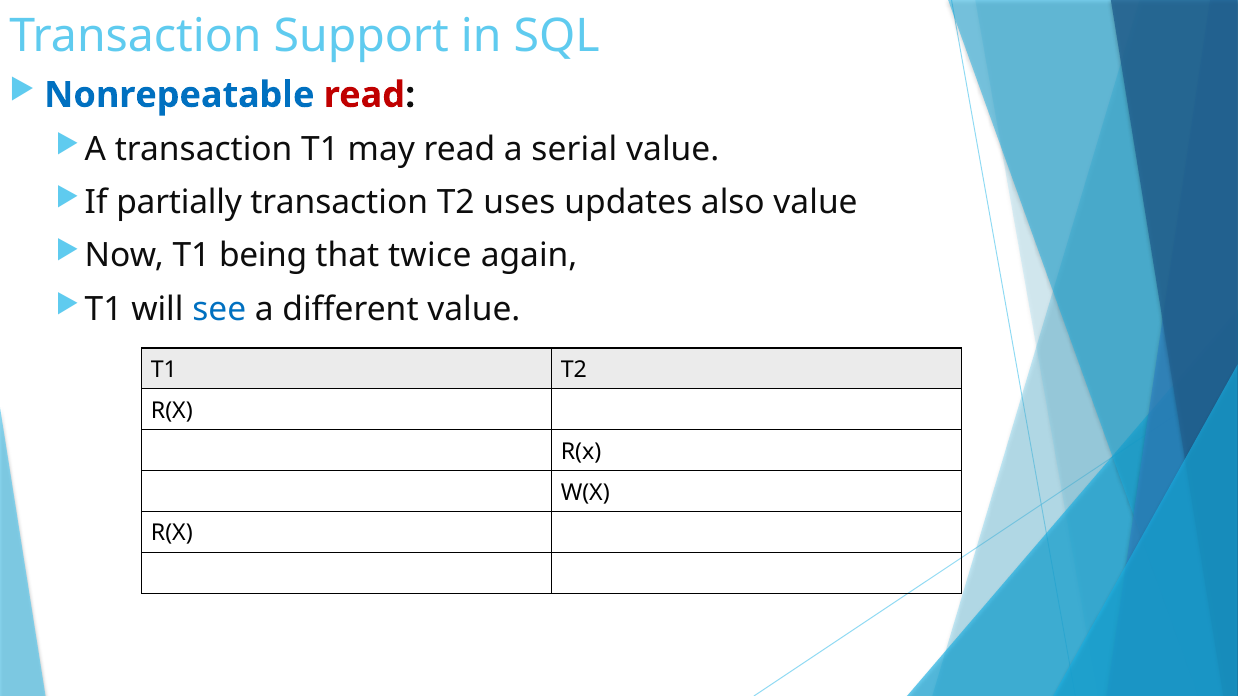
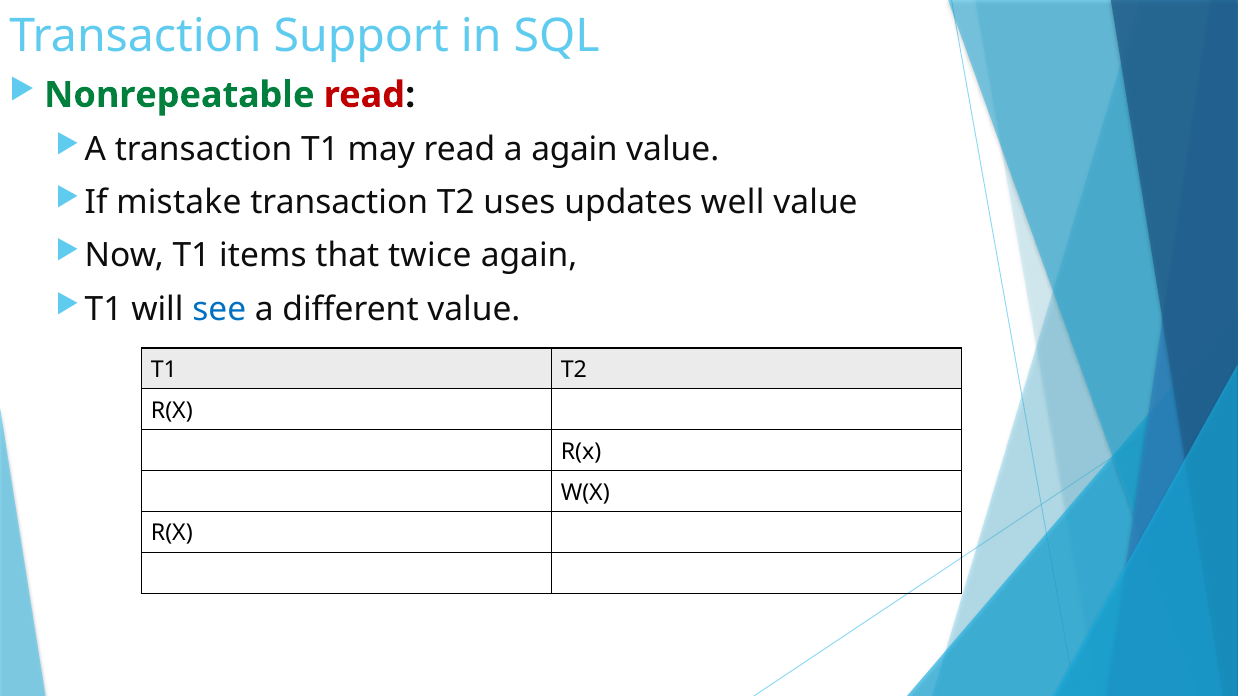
Nonrepeatable colour: blue -> green (179, 95)
a serial: serial -> again (575, 150)
partially: partially -> mistake (179, 203)
also: also -> well (733, 203)
being: being -> items (263, 256)
